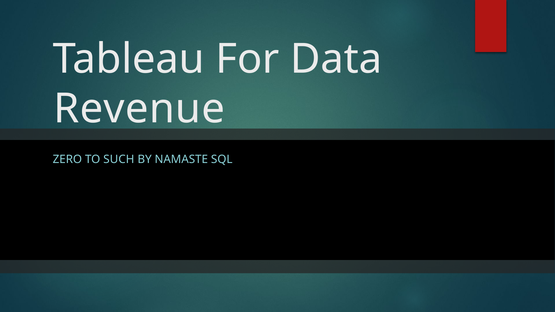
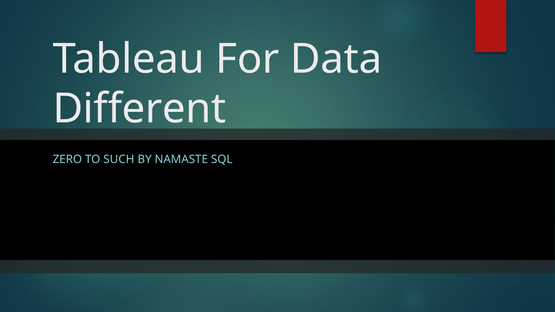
Revenue: Revenue -> Different (139, 109)
